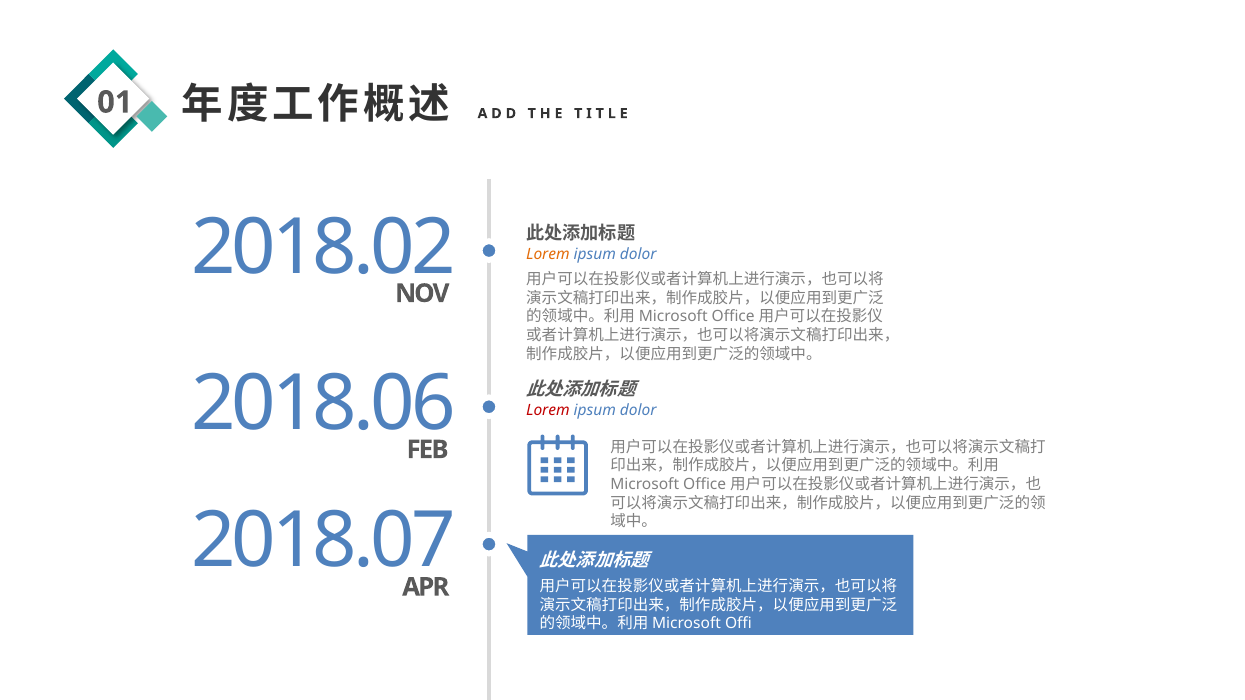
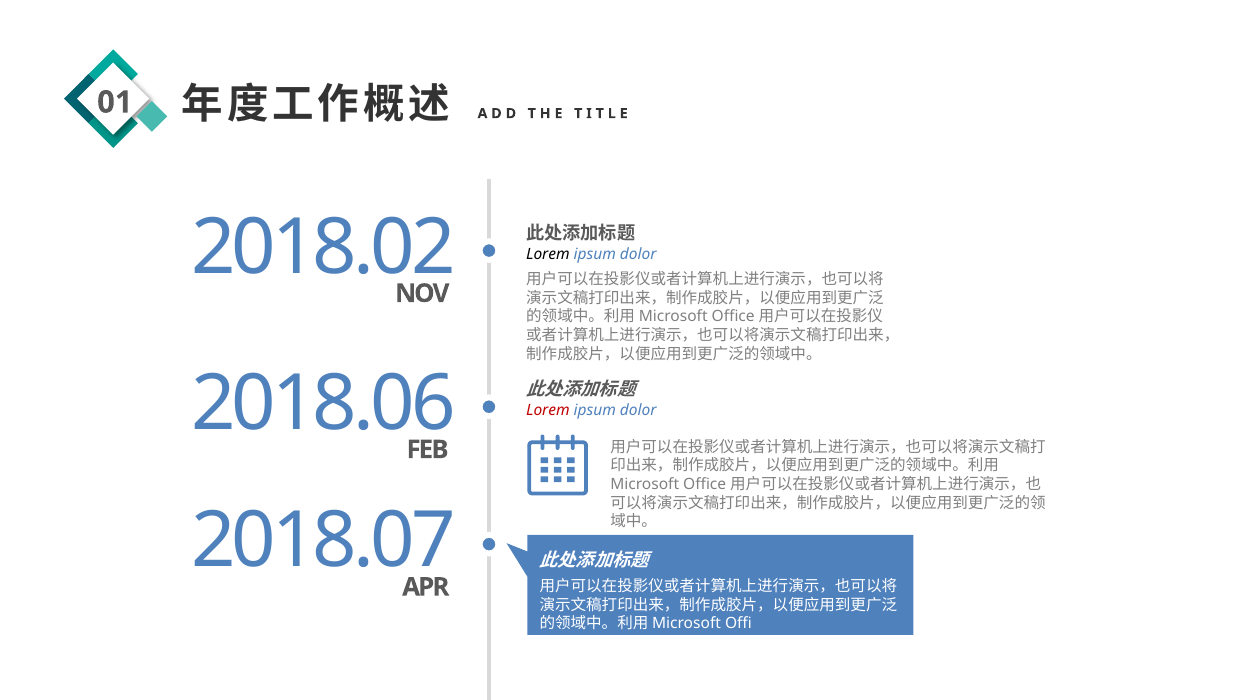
Lorem colour: orange -> black (548, 254)
